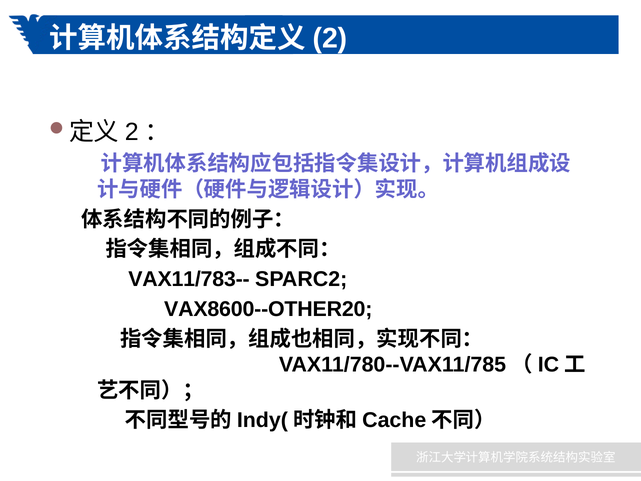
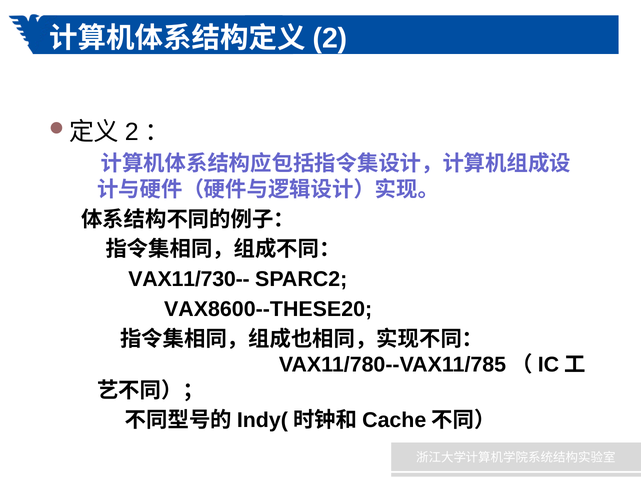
VAX11/783--: VAX11/783-- -> VAX11/730-- (189, 279)
VAX8600--OTHER20: VAX8600--OTHER20 -> VAX8600--THESE20 (268, 309)
